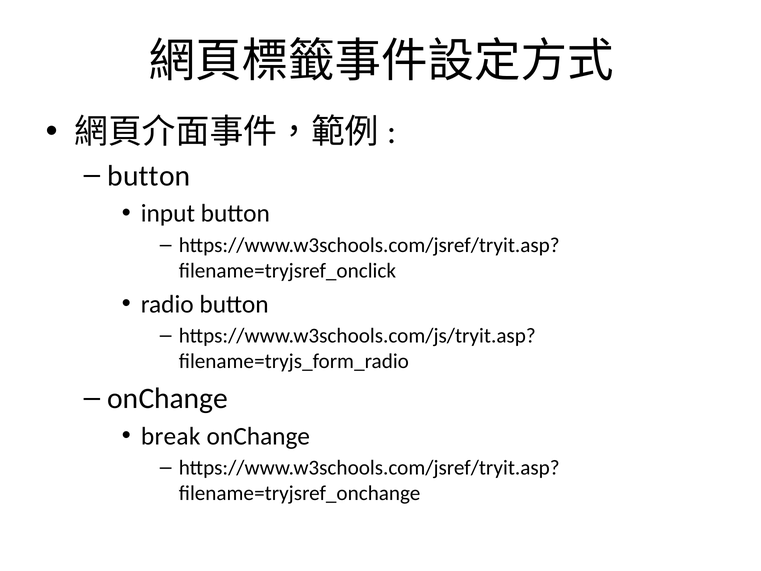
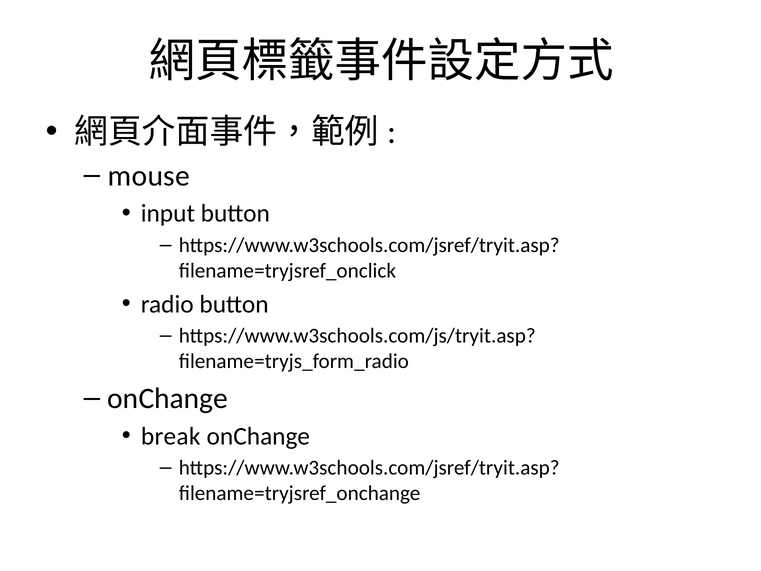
button: button -> mouse (149, 176)
